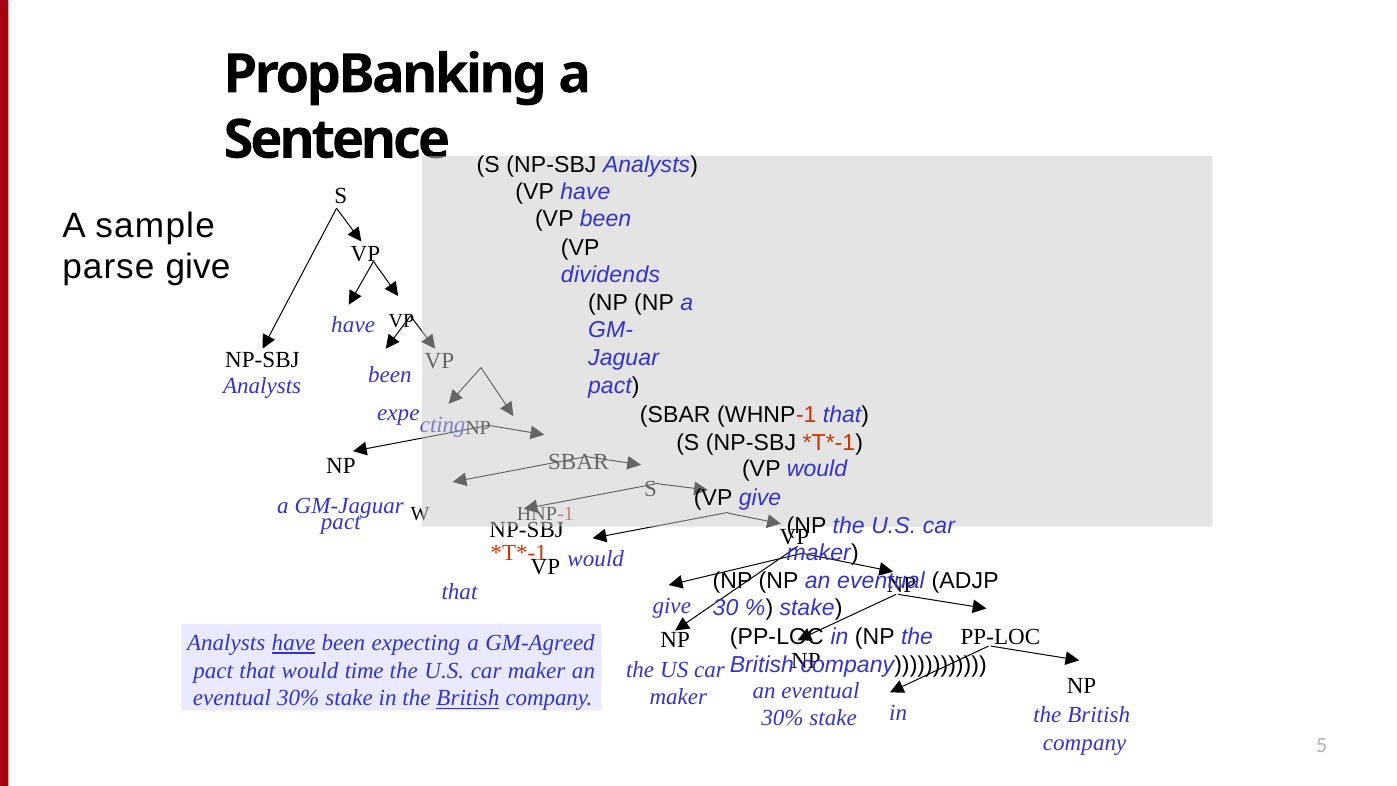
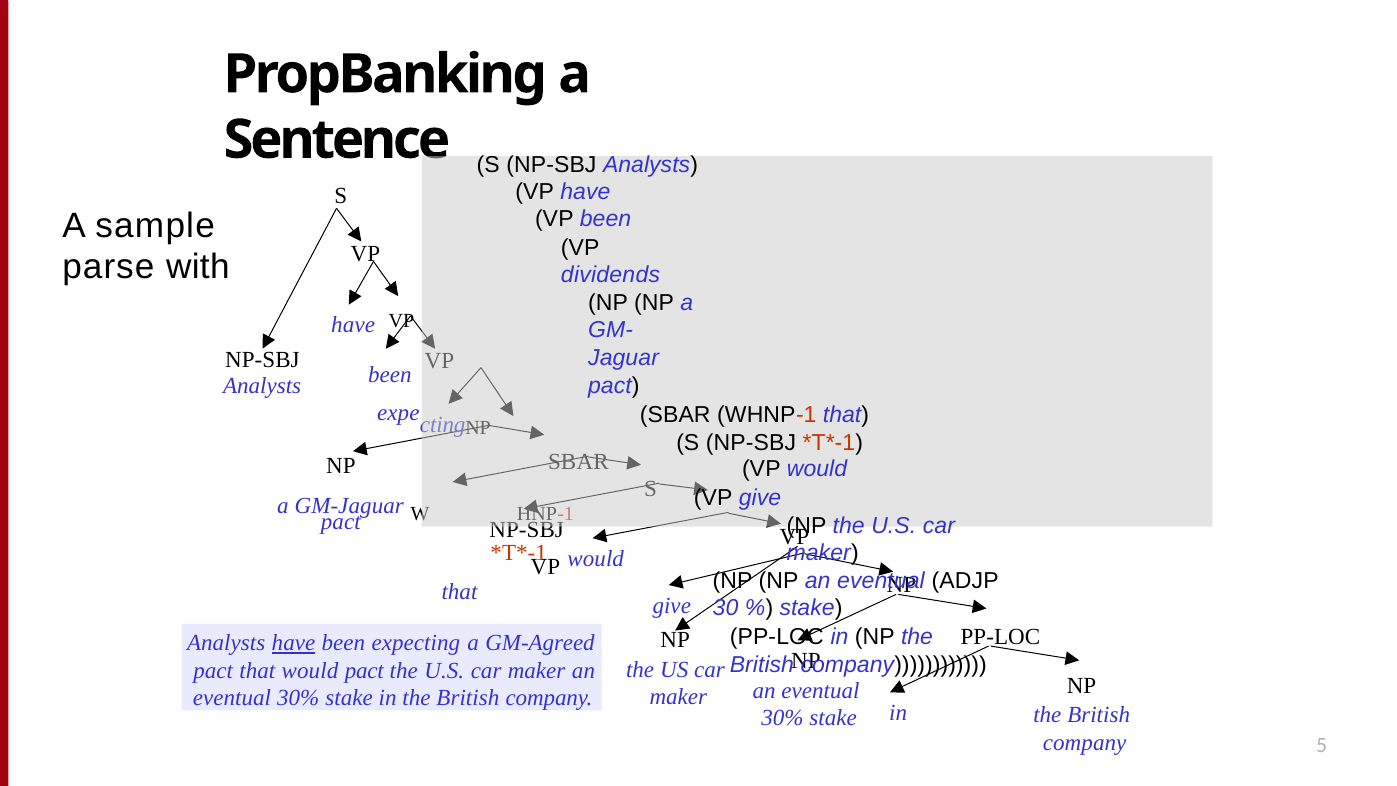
parse give: give -> with (198, 267)
would time: time -> pact (364, 671)
British underline: present -> none (468, 698)
